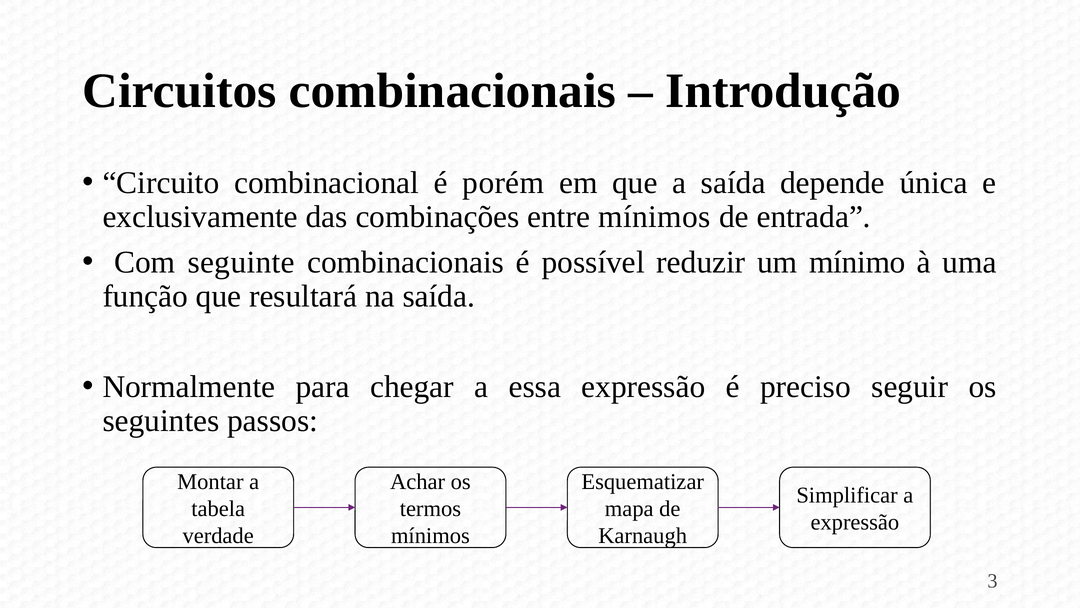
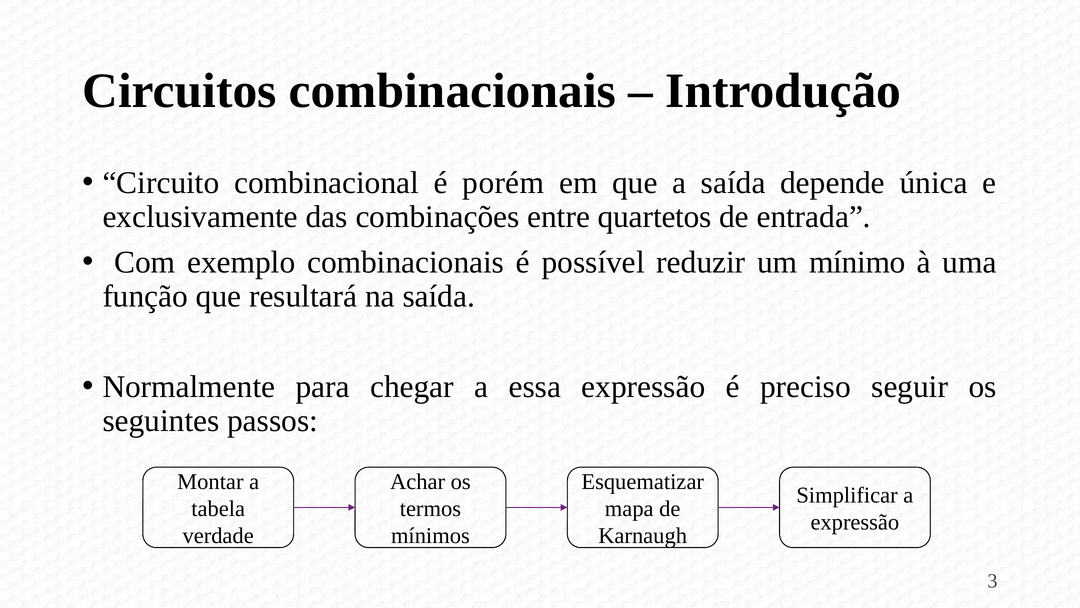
entre mínimos: mínimos -> quartetos (655, 217)
seguinte: seguinte -> exemplo (241, 262)
